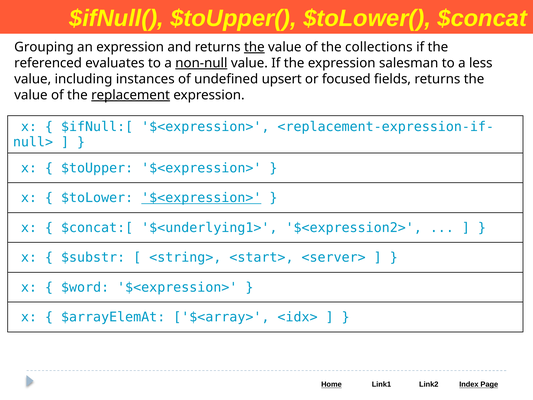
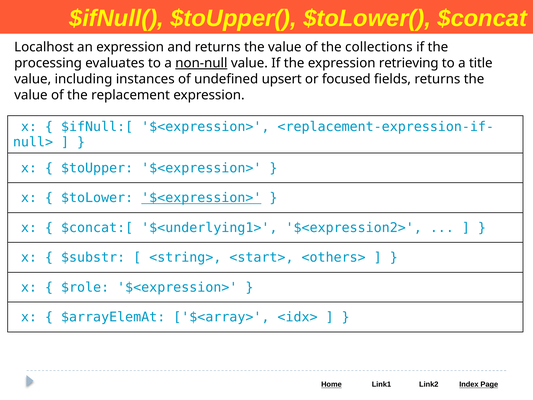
Grouping: Grouping -> Localhost (44, 47)
the underline: present -> none (254, 47)
referenced: referenced -> processing (48, 63)
salesman: salesman -> retrieving (409, 63)
less: less -> title (481, 63)
replacement underline: present -> none (131, 95)
<server>: <server> -> <others> (334, 257)
$word: $word -> $role (85, 287)
